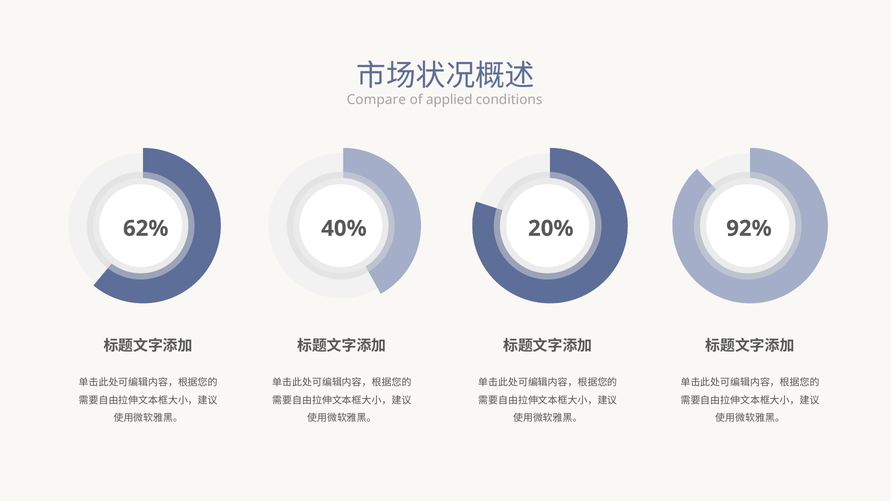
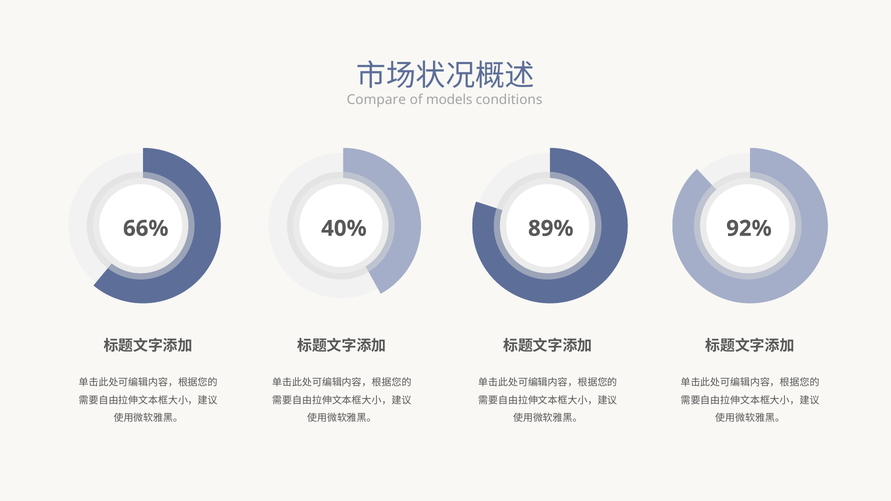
applied: applied -> models (449, 100)
62%: 62% -> 66% (146, 229)
20%: 20% -> 89% (551, 229)
